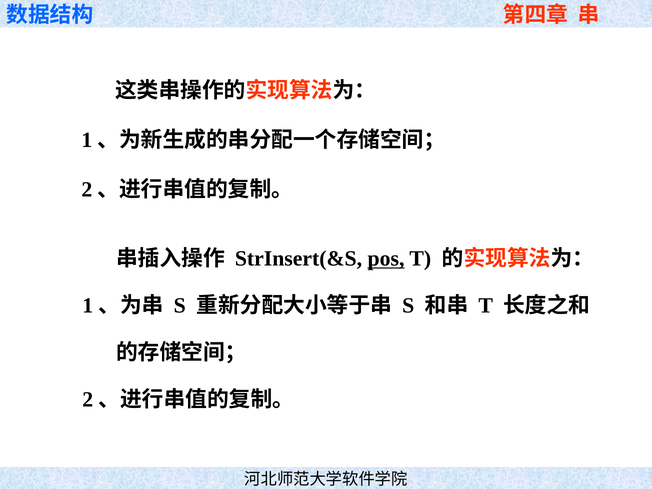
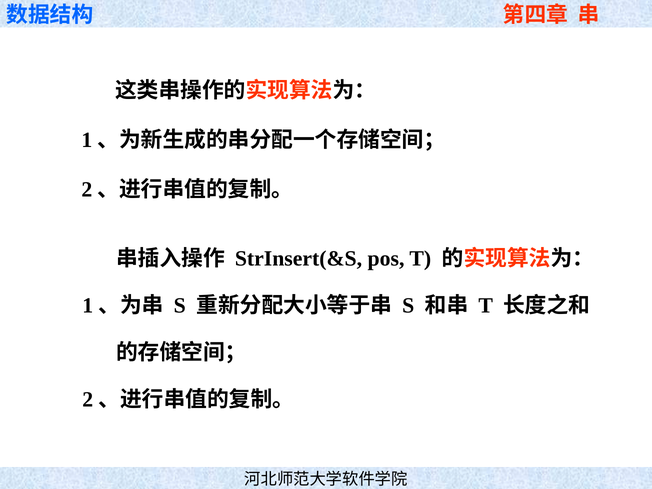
pos underline: present -> none (386, 259)
